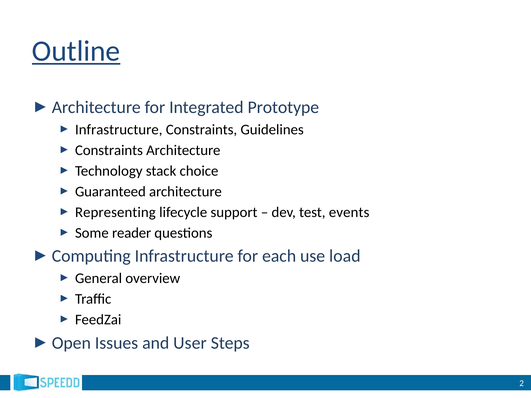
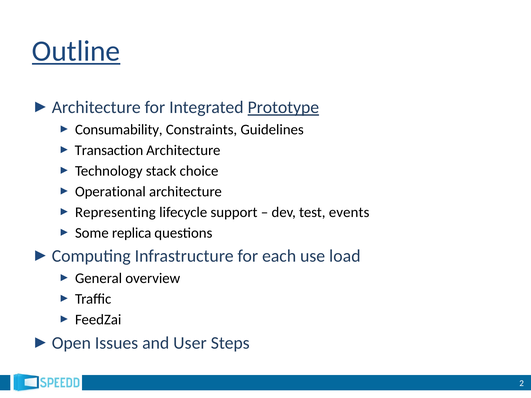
Prototype underline: none -> present (283, 107)
Infrastructure: Infrastructure -> Consumability (119, 130)
Constraints: Constraints -> Transaction (109, 150)
Guaranteed: Guaranteed -> Operational (110, 192)
reader: reader -> replica (132, 233)
